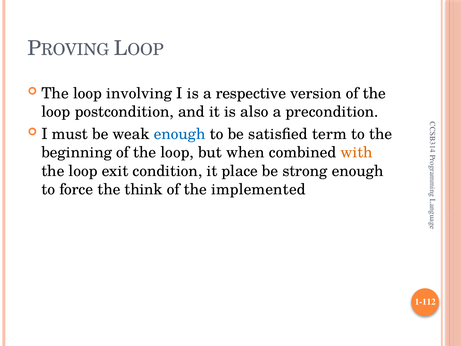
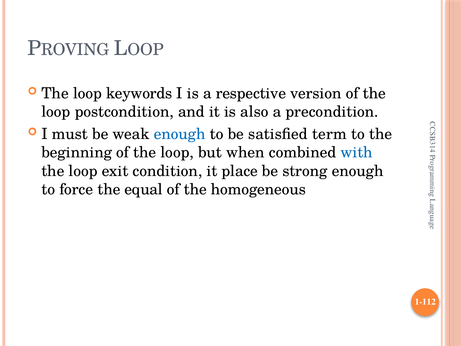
involving: involving -> keywords (139, 93)
with colour: orange -> blue (357, 152)
think: think -> equal (144, 189)
implemented: implemented -> homogeneous (258, 189)
